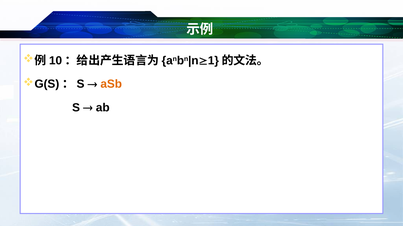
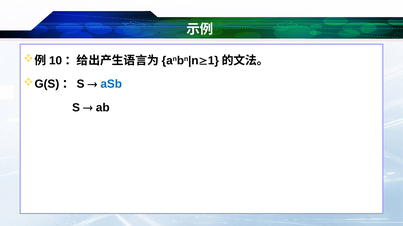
aSb colour: orange -> blue (111, 84)
